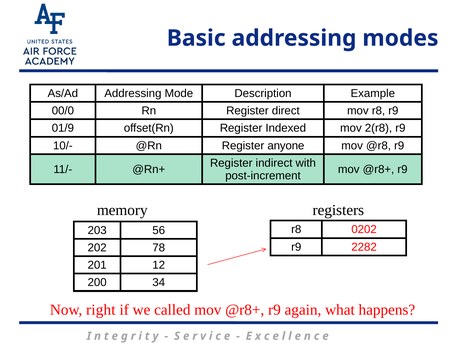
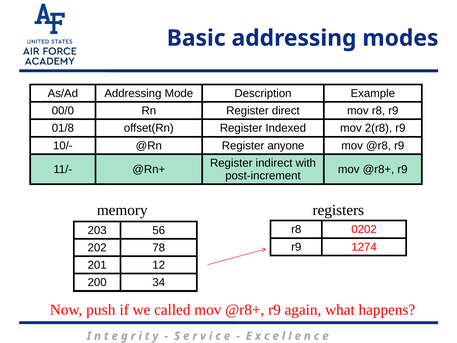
01/9: 01/9 -> 01/8 (63, 128)
2282: 2282 -> 1274 (364, 247)
right: right -> push (101, 310)
